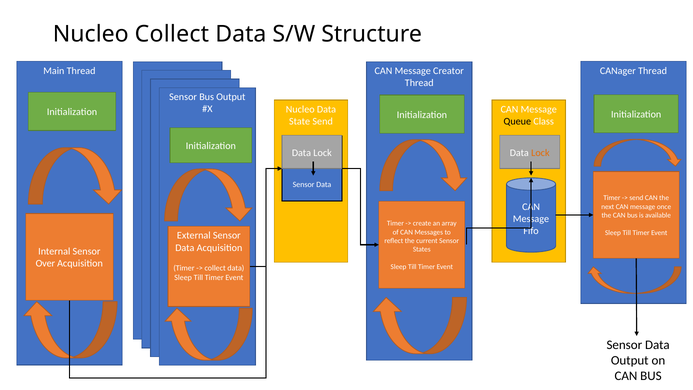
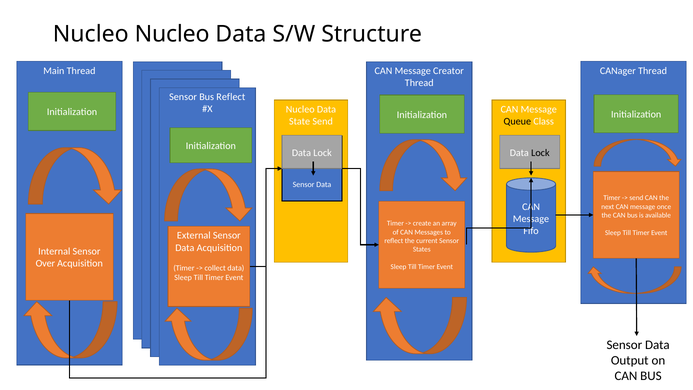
Nucleo Collect: Collect -> Nucleo (172, 34)
Bus Output: Output -> Reflect (231, 97)
Lock colour: orange -> black (540, 153)
